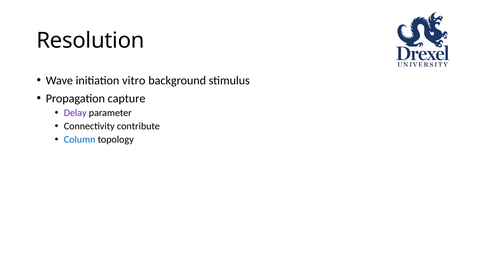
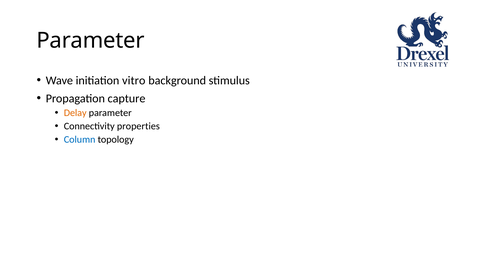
Resolution: Resolution -> Parameter (90, 40)
Delay colour: purple -> orange (75, 113)
contribute: contribute -> properties (138, 126)
